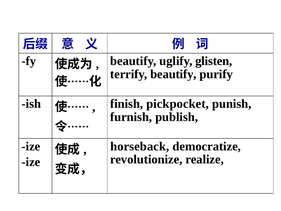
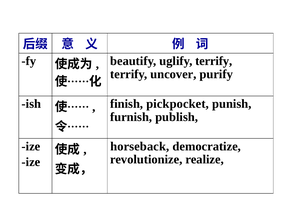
uglify glisten: glisten -> terrify (214, 61)
terrify beautify: beautify -> uncover (173, 74)
